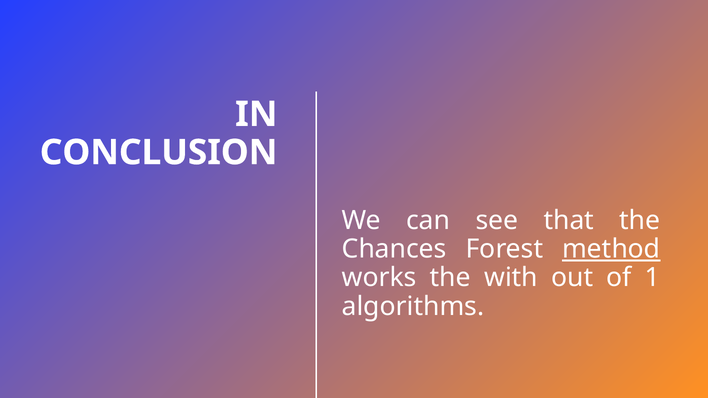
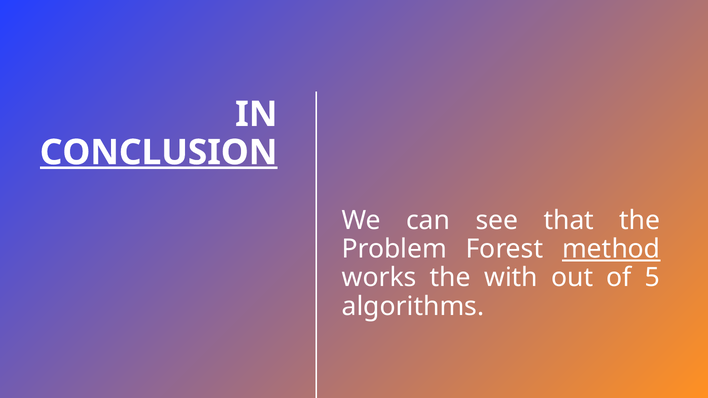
CONCLUSION underline: none -> present (159, 153)
Chances: Chances -> Problem (394, 249)
1: 1 -> 5 (653, 278)
